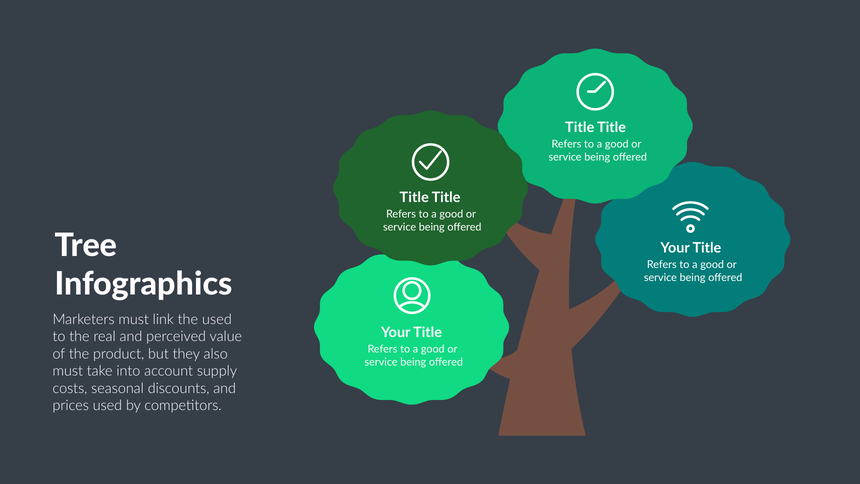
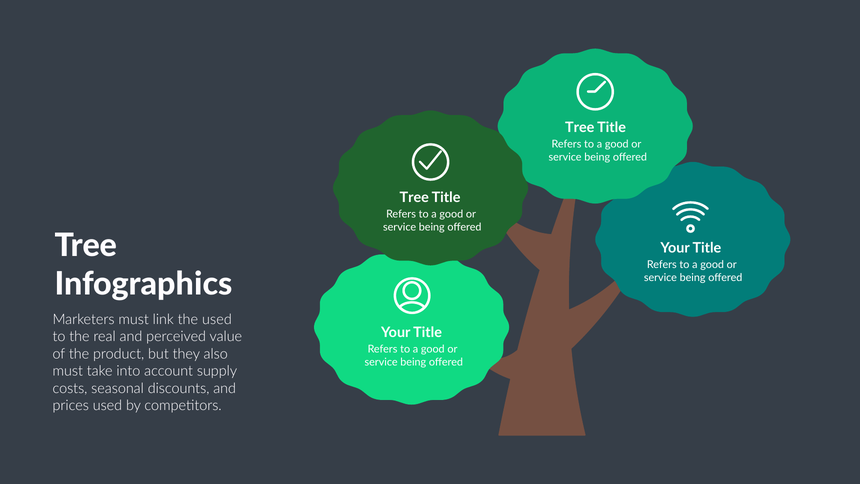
Title: Title -> Tree (580, 128)
Title: Title -> Tree (414, 197)
